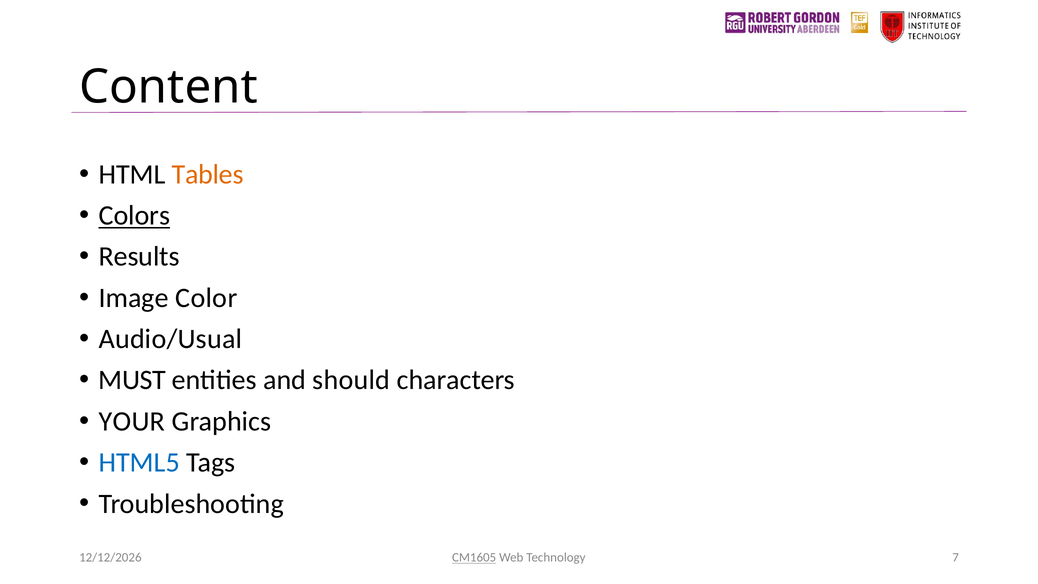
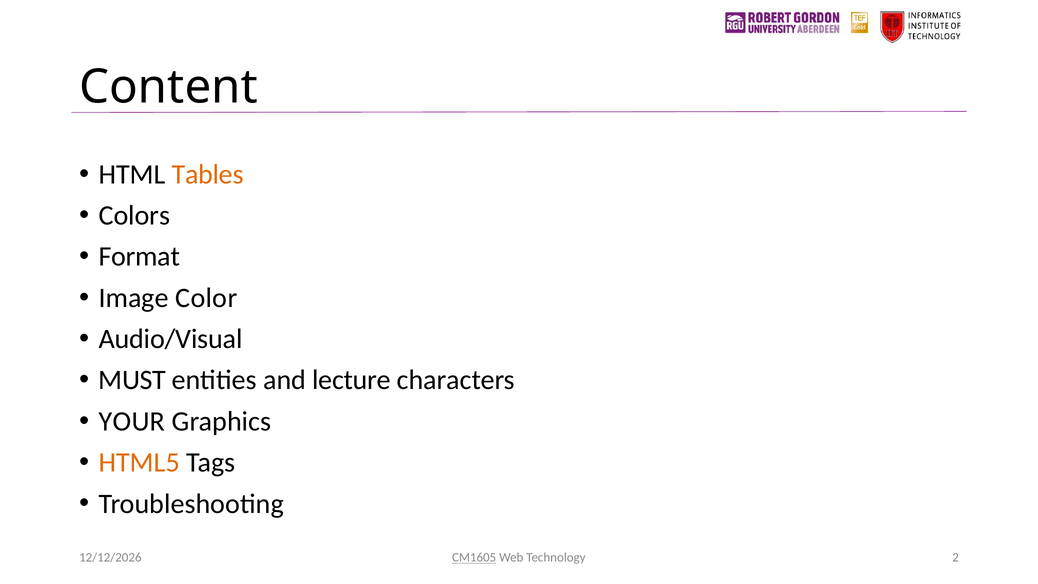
Colors underline: present -> none (134, 215)
Results: Results -> Format (139, 257)
Audio/Usual: Audio/Usual -> Audio/Visual (171, 339)
should: should -> lecture (352, 380)
HTML5 colour: blue -> orange (139, 462)
7: 7 -> 2 (956, 557)
